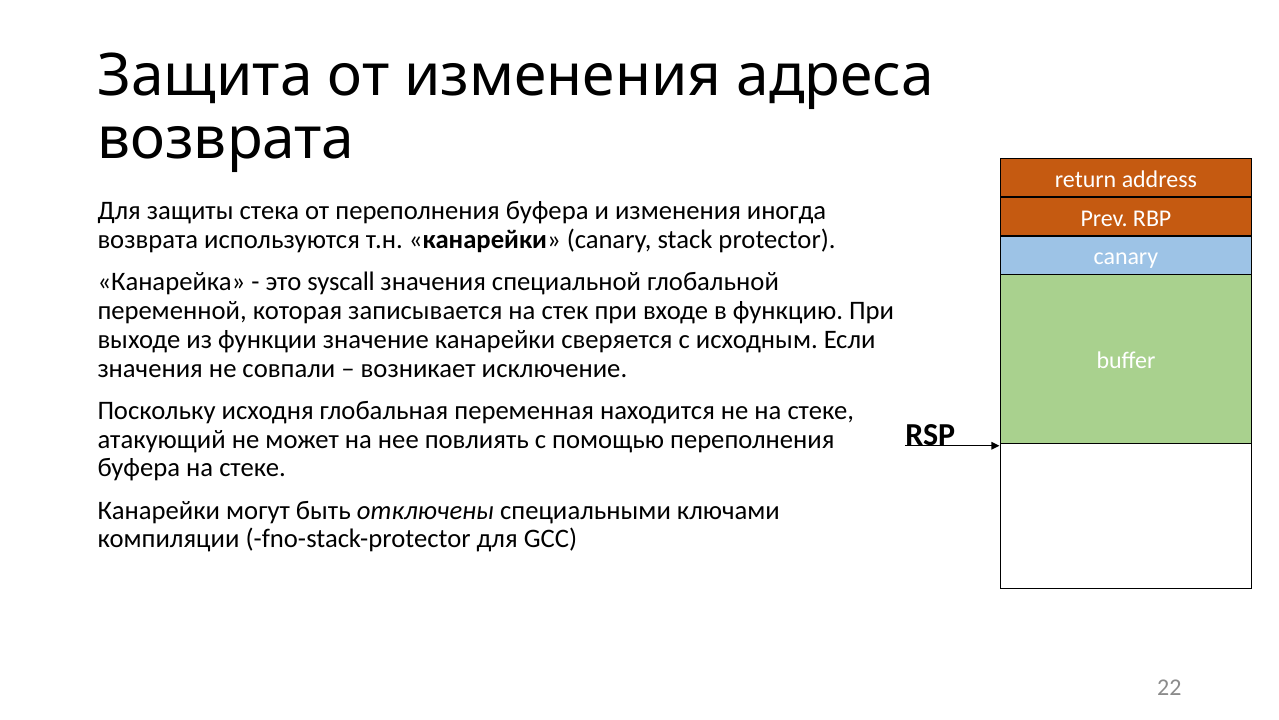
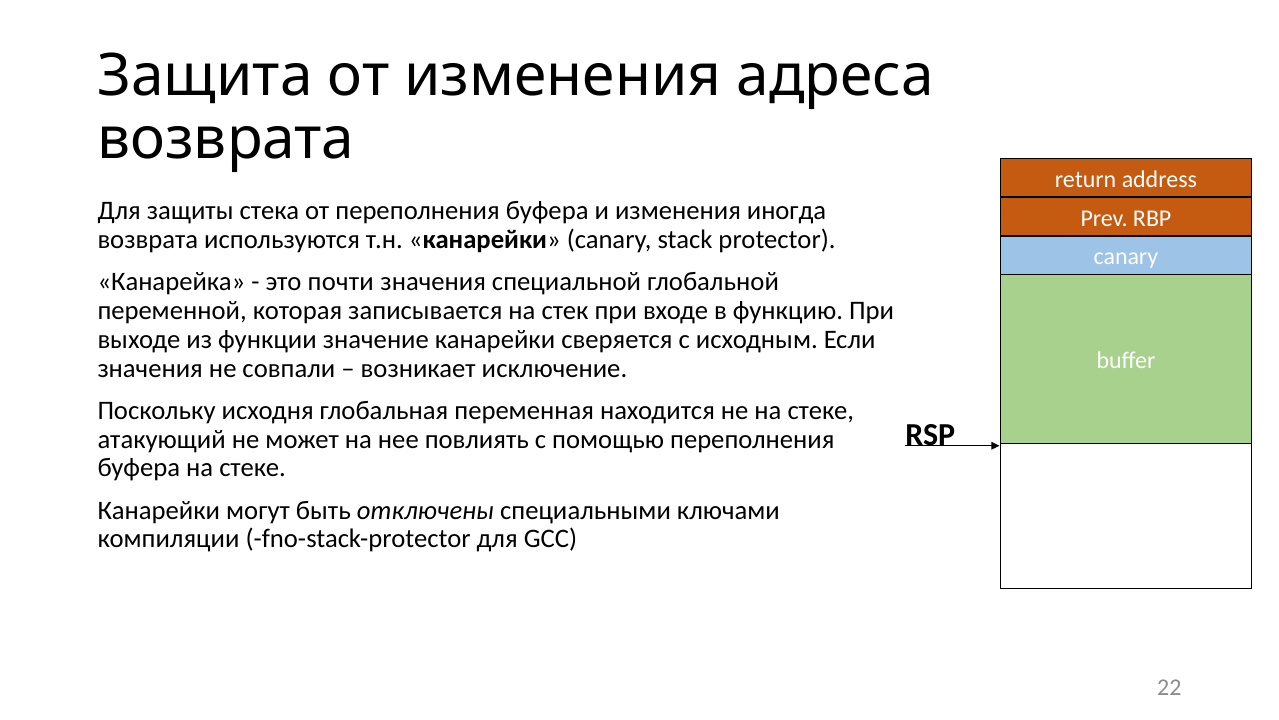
syscall: syscall -> почти (341, 282)
